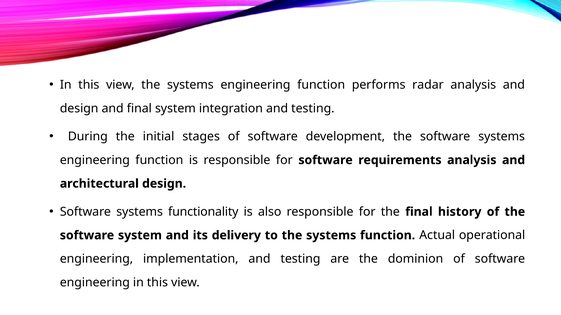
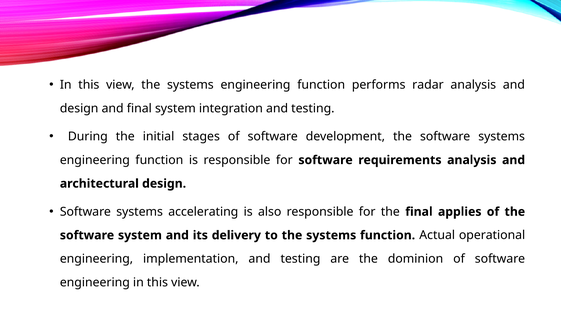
functionality: functionality -> accelerating (203, 212)
history: history -> applies (460, 212)
